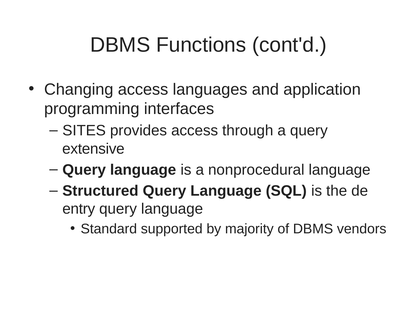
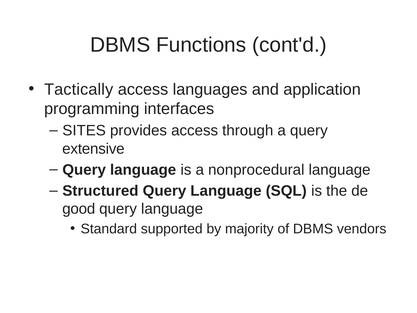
Changing: Changing -> Tactically (79, 89)
entry: entry -> good (79, 209)
